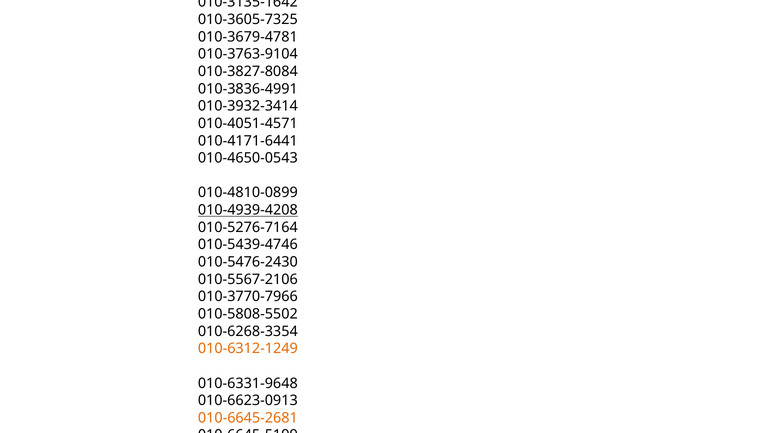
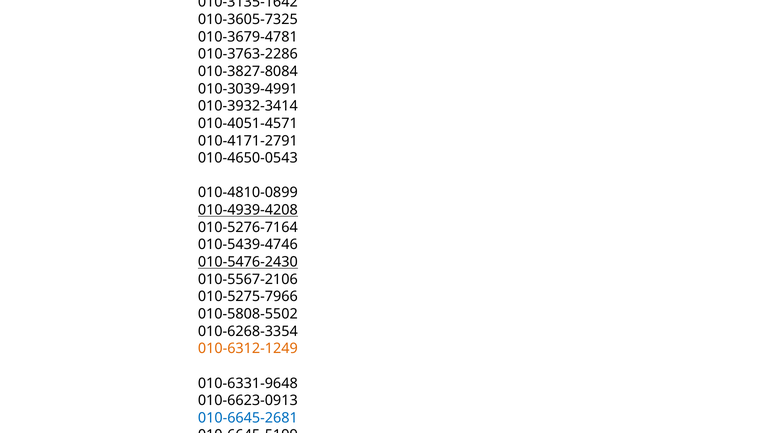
010-3763-9104: 010-3763-9104 -> 010-3763-2286 (248, 54)
010-3836-4991: 010-3836-4991 -> 010-3039-4991 (248, 89)
010-4171-6441: 010-4171-6441 -> 010-4171-2791 (248, 141)
010-5476-2430 underline: none -> present (248, 262)
010-3770-7966: 010-3770-7966 -> 010-5275-7966 (248, 296)
010-6645-2681 colour: orange -> blue (248, 417)
